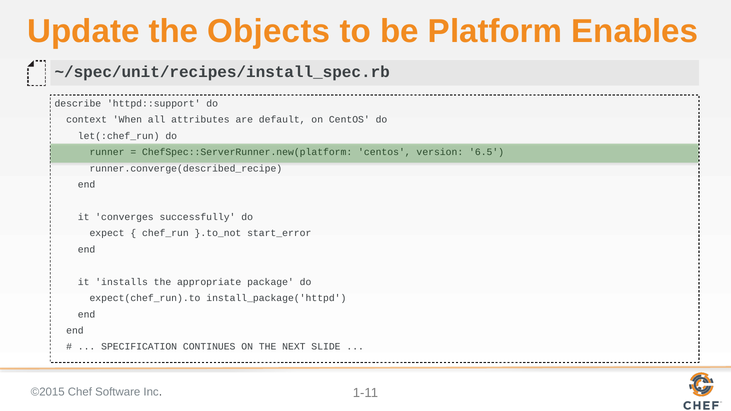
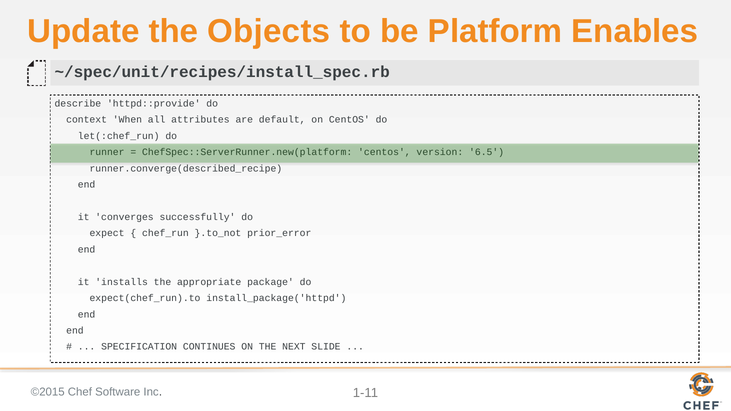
httpd::support: httpd::support -> httpd::provide (154, 104)
start_error: start_error -> prior_error (279, 233)
